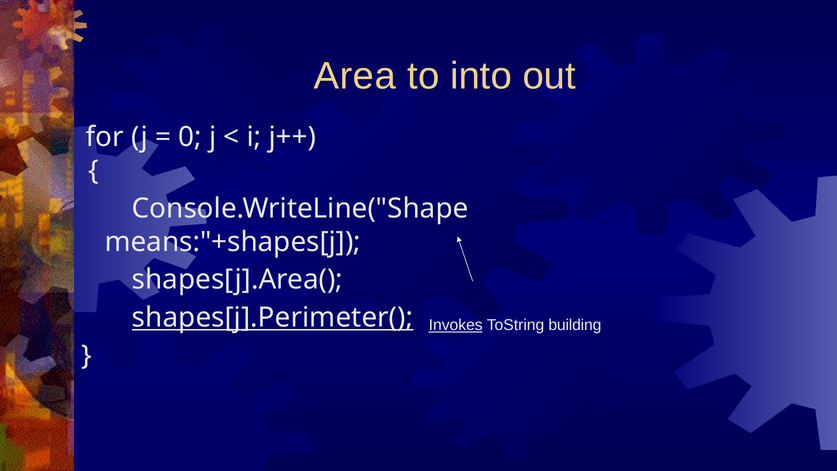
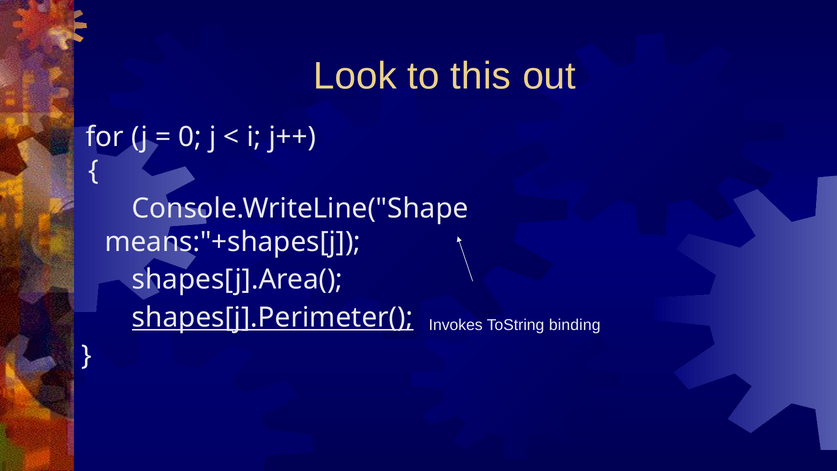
Area: Area -> Look (355, 76)
into: into -> this (481, 76)
Invokes underline: present -> none (456, 325)
building: building -> binding (575, 325)
